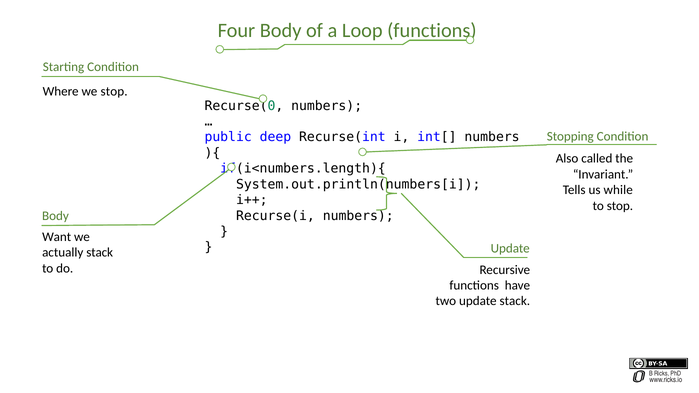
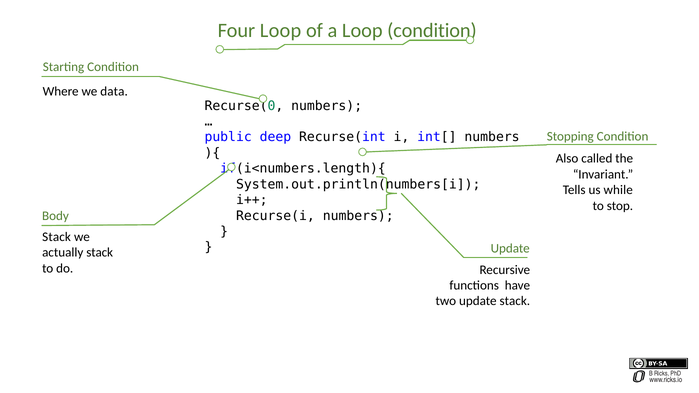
Four Body: Body -> Loop (281, 31)
Loop functions: functions -> condition (432, 31)
we stop: stop -> data (114, 92)
Want: Want -> Stack (57, 237)
